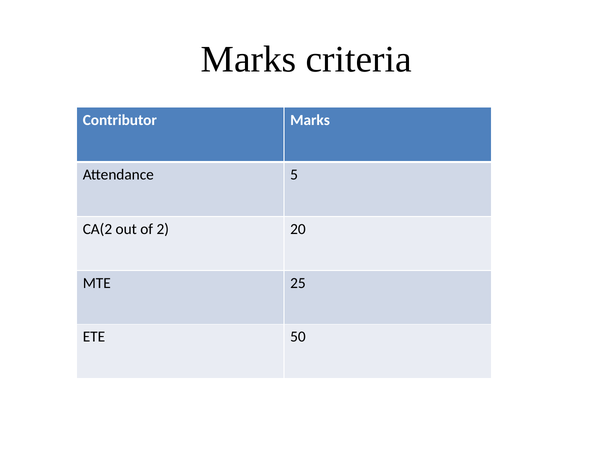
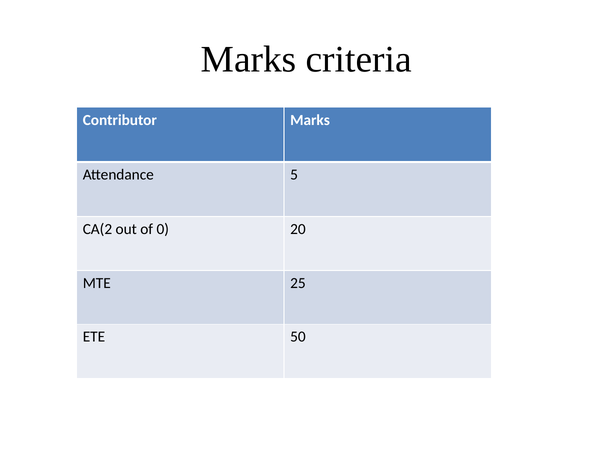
2: 2 -> 0 (163, 229)
